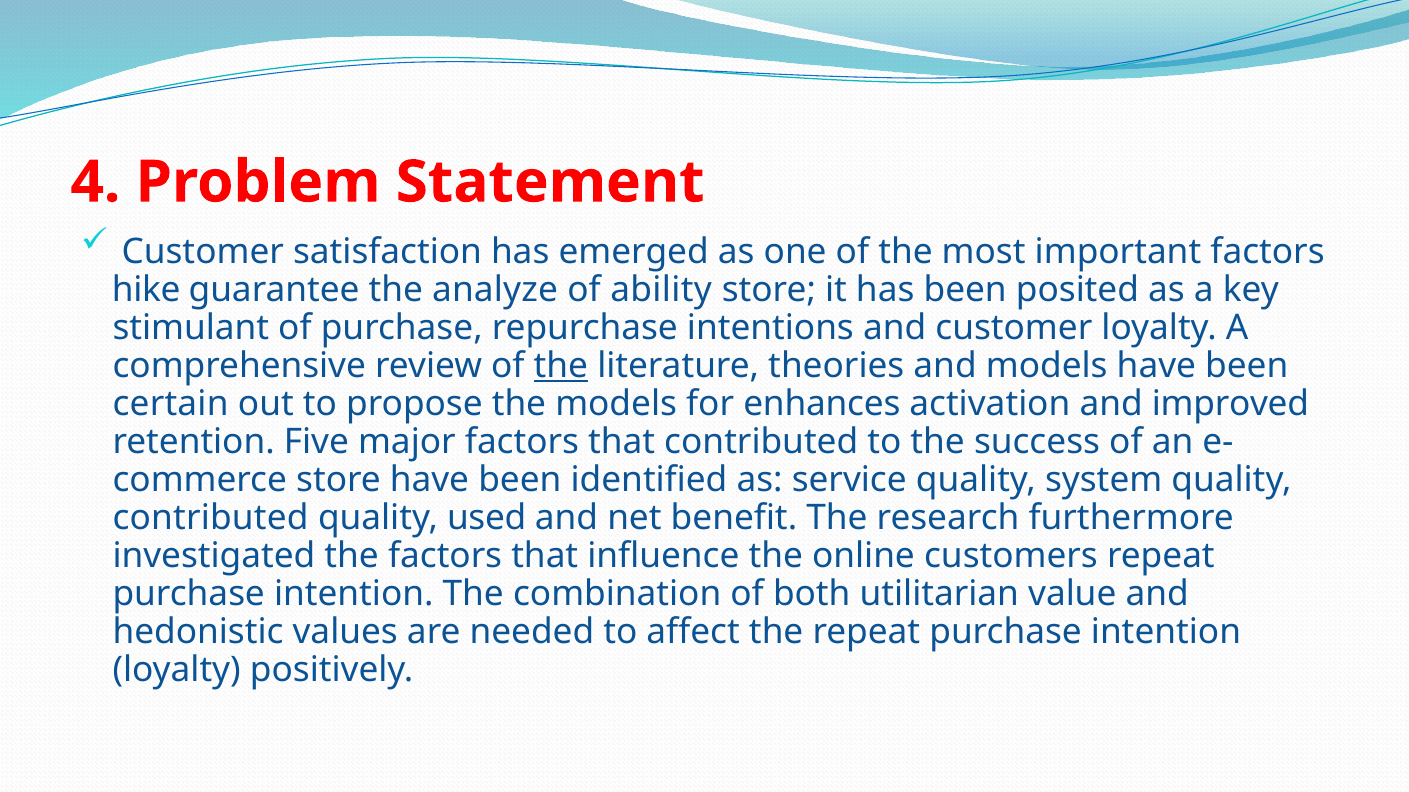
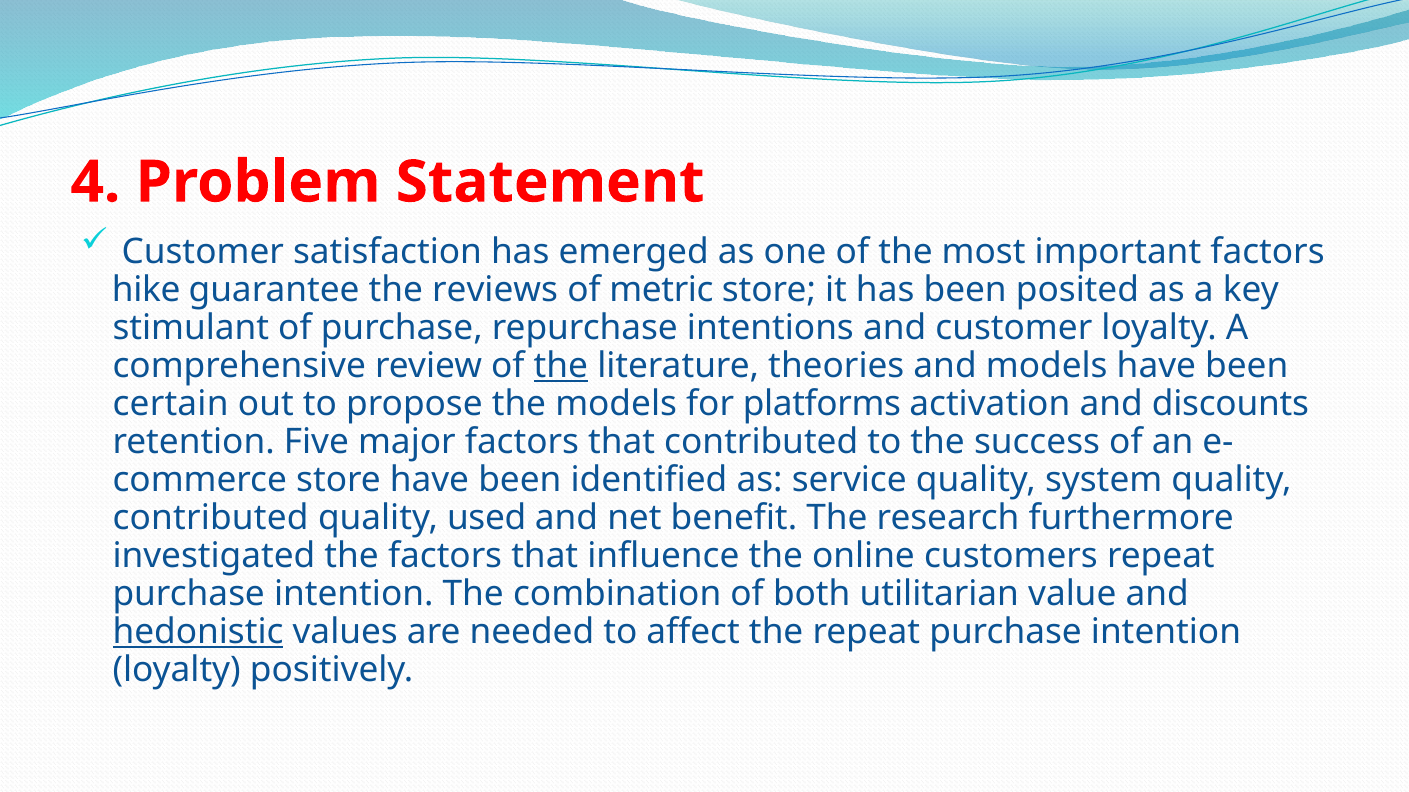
analyze: analyze -> reviews (495, 290)
ability: ability -> metric (661, 290)
enhances: enhances -> platforms (822, 405)
improved: improved -> discounts (1230, 405)
hedonistic underline: none -> present (198, 633)
